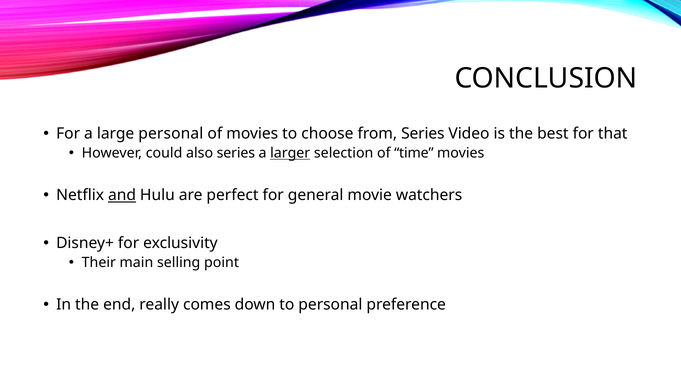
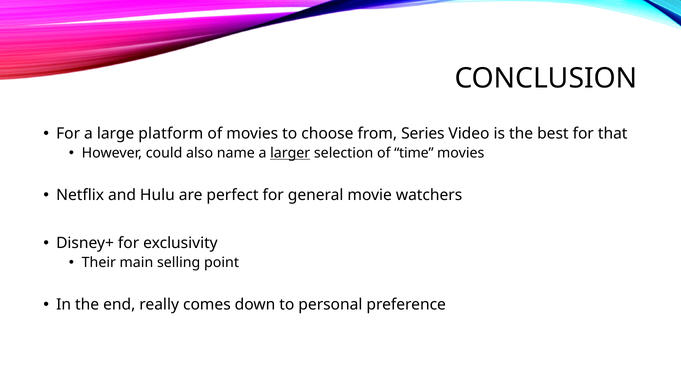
large personal: personal -> platform (171, 133)
also series: series -> name (236, 153)
and underline: present -> none (122, 195)
